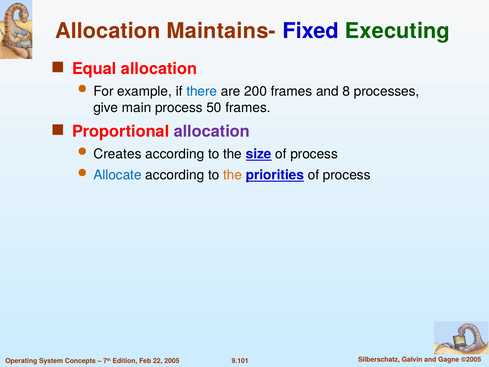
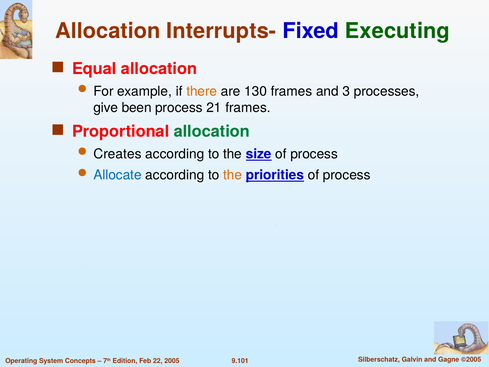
Maintains-: Maintains- -> Interrupts- (221, 31)
there colour: blue -> orange (202, 91)
200: 200 -> 130 (256, 91)
8: 8 -> 3 (346, 91)
main: main -> been (137, 108)
50: 50 -> 21 (214, 108)
allocation colour: purple -> green (212, 131)
